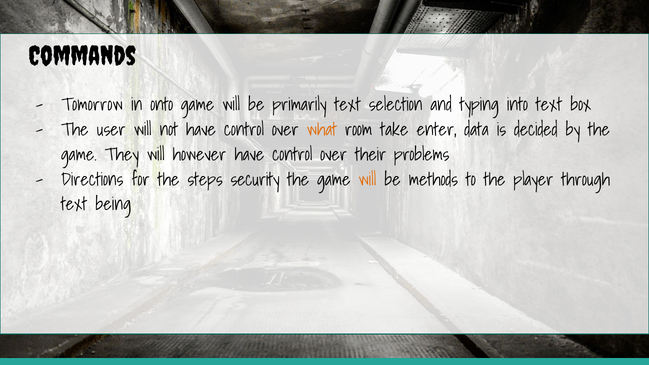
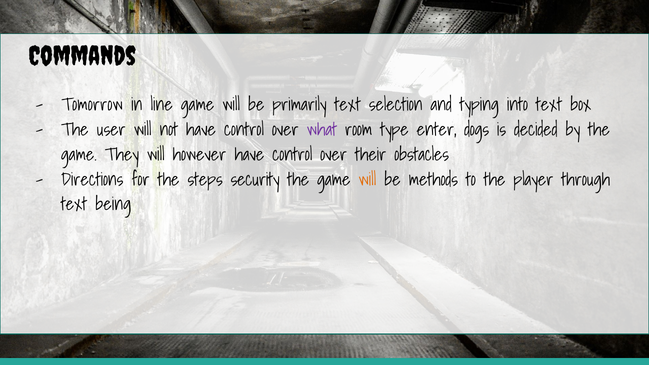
onto: onto -> line (162, 105)
what colour: orange -> purple (322, 130)
take: take -> type (395, 130)
data: data -> dogs (477, 130)
problems: problems -> obstacles (422, 155)
